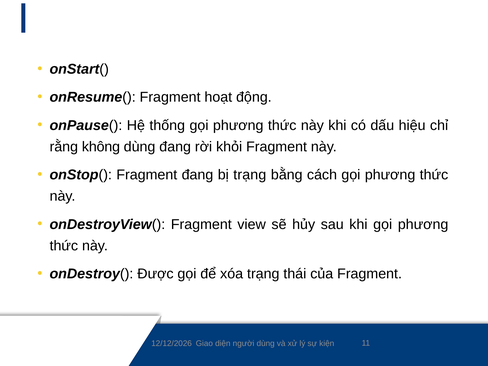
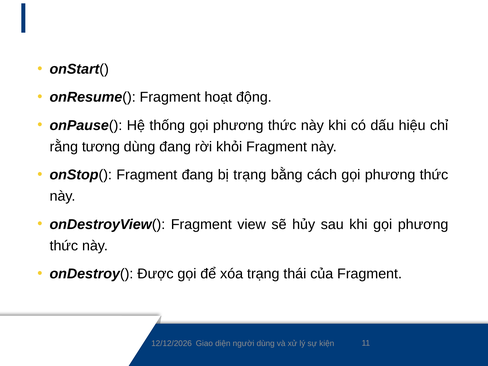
không: không -> tương (101, 147)
